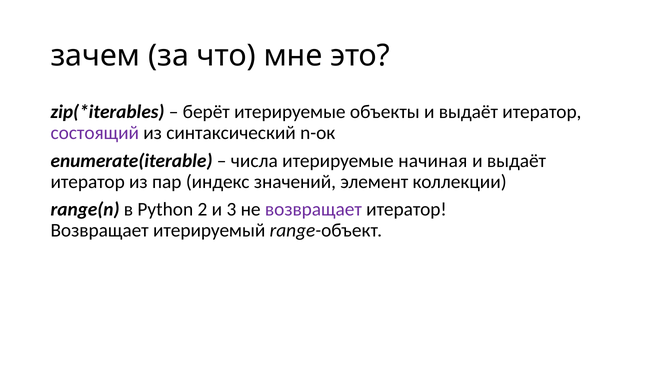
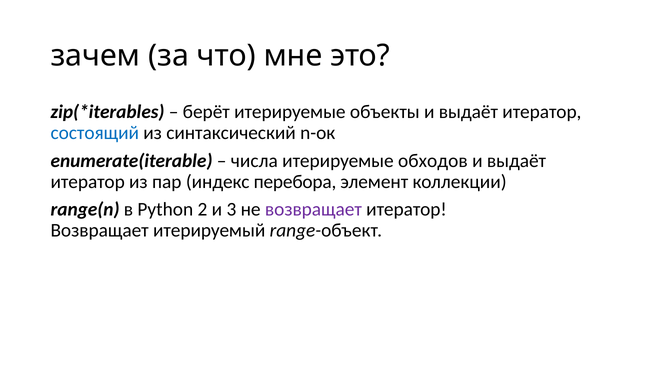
состоящий colour: purple -> blue (95, 133)
начиная: начиная -> обходов (433, 161)
значений: значений -> перебора (295, 182)
